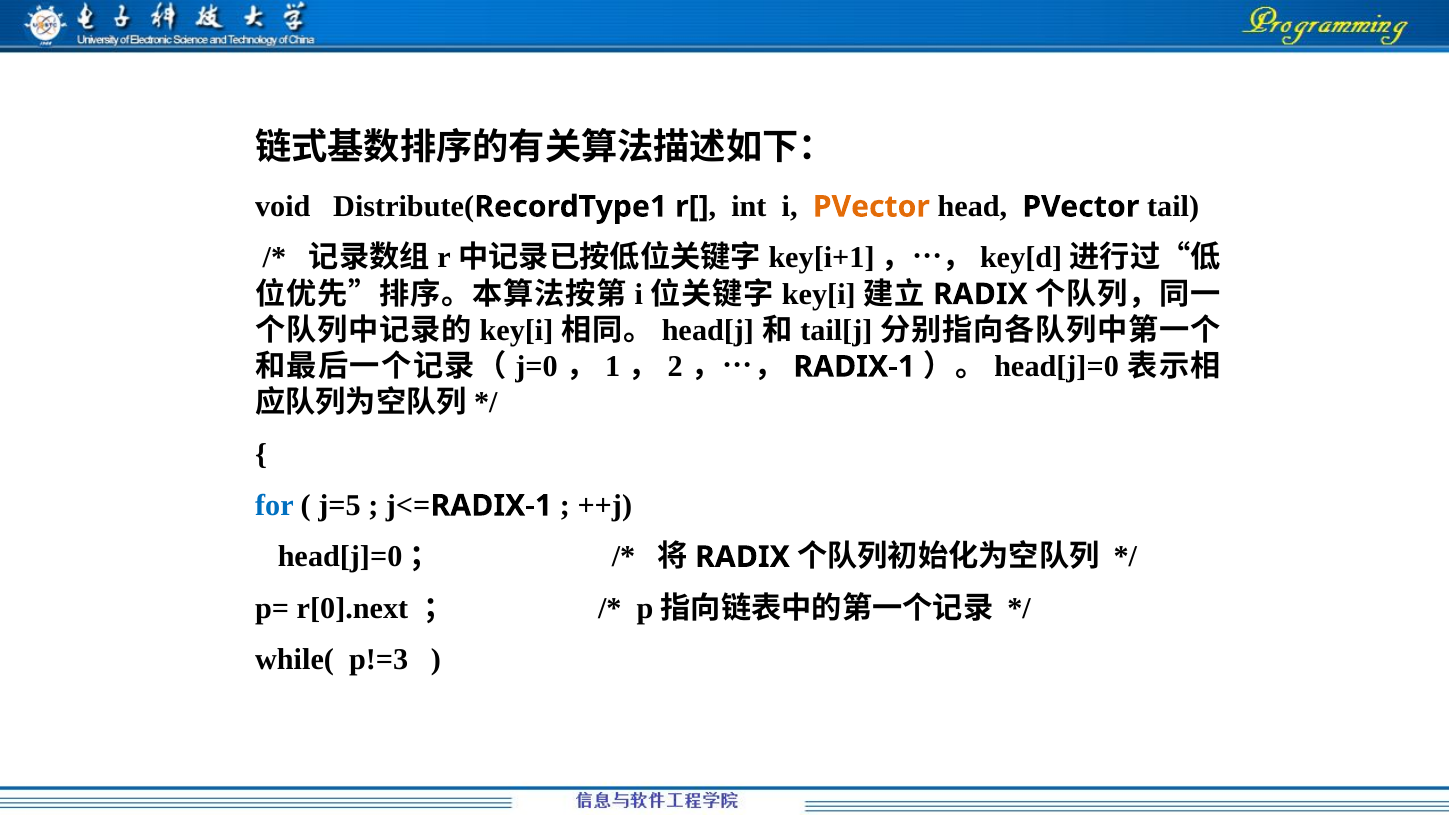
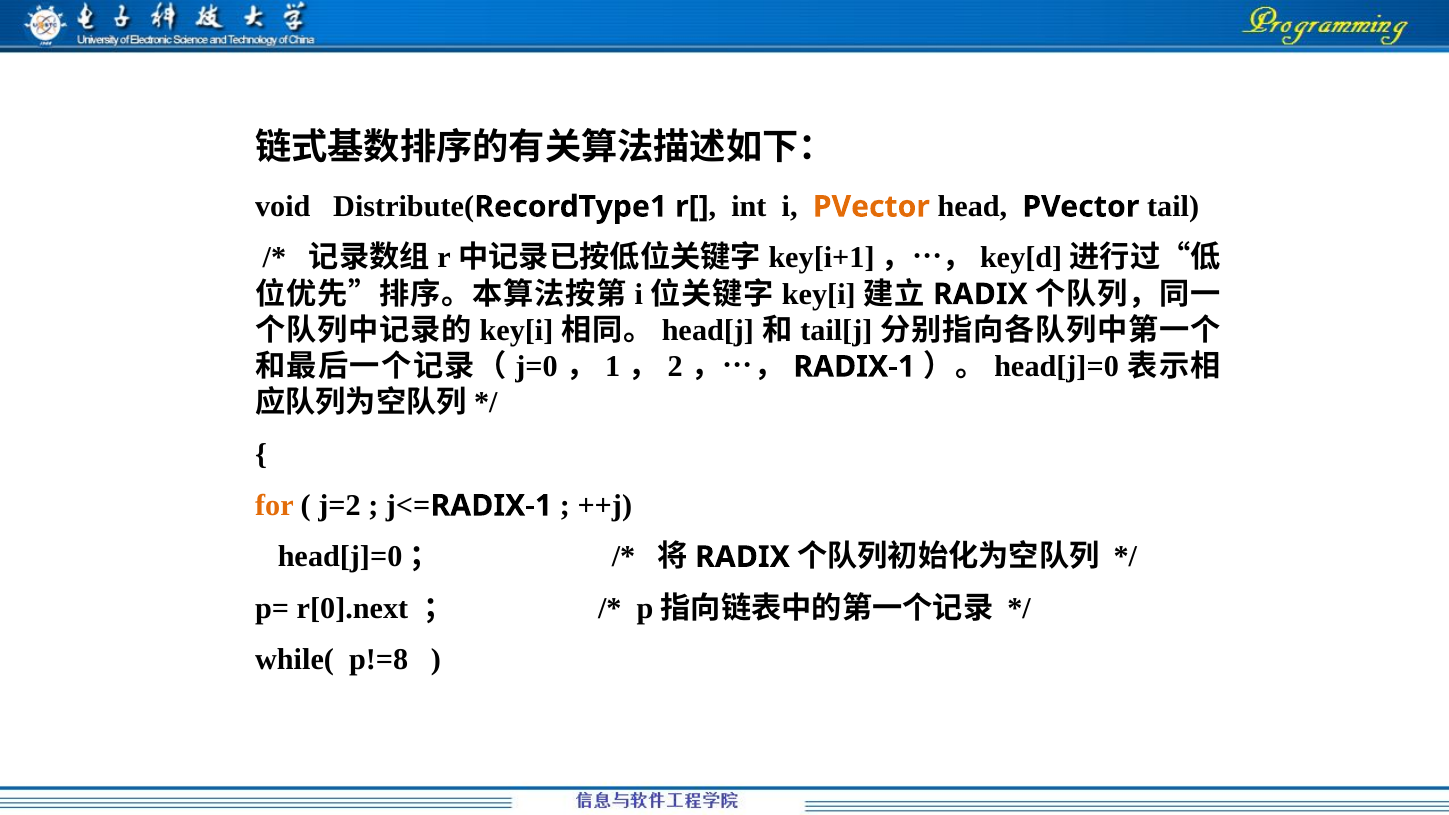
for colour: blue -> orange (274, 506)
j=5: j=5 -> j=2 (340, 506)
p!=3: p!=3 -> p!=8 (379, 660)
